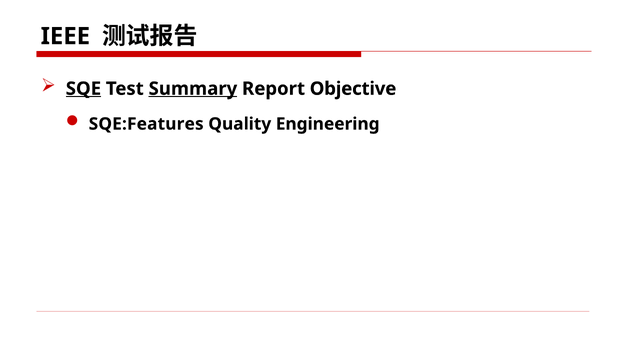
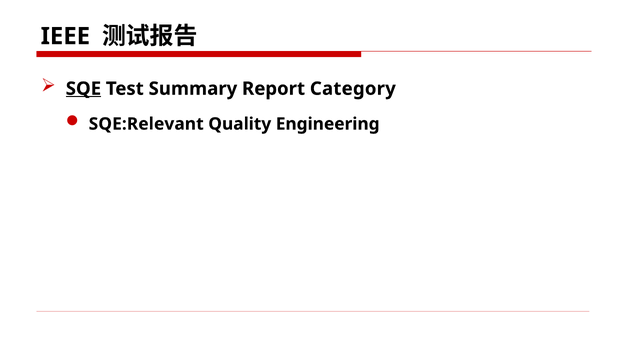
Summary underline: present -> none (193, 89)
Objective: Objective -> Category (353, 89)
SQE:Features: SQE:Features -> SQE:Relevant (146, 124)
